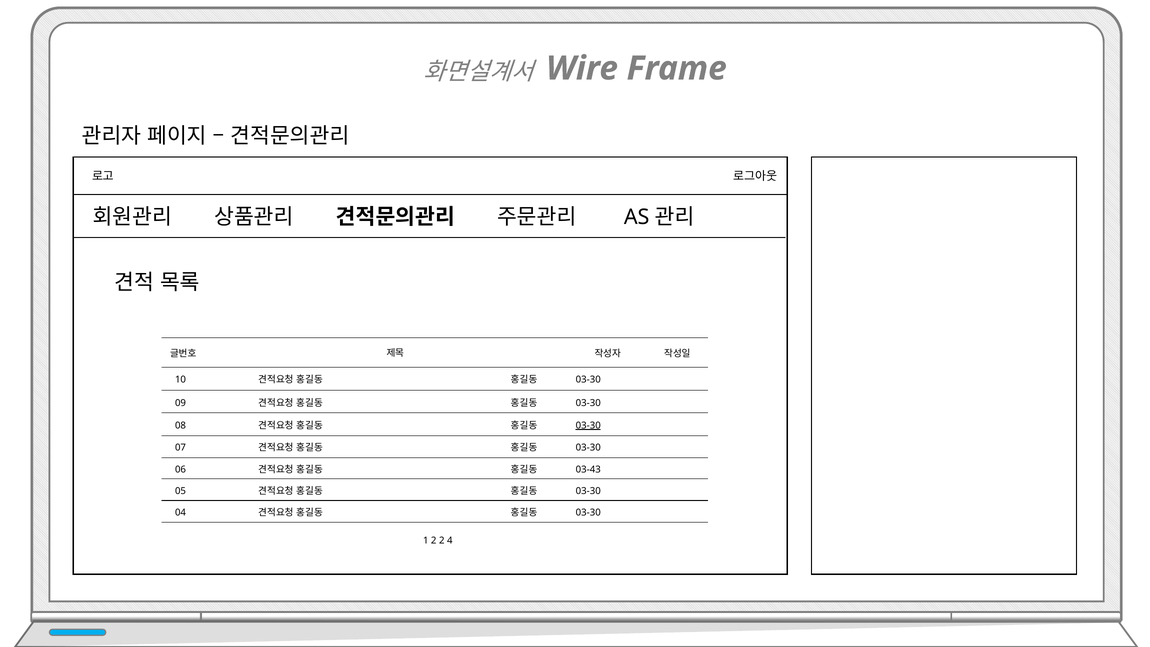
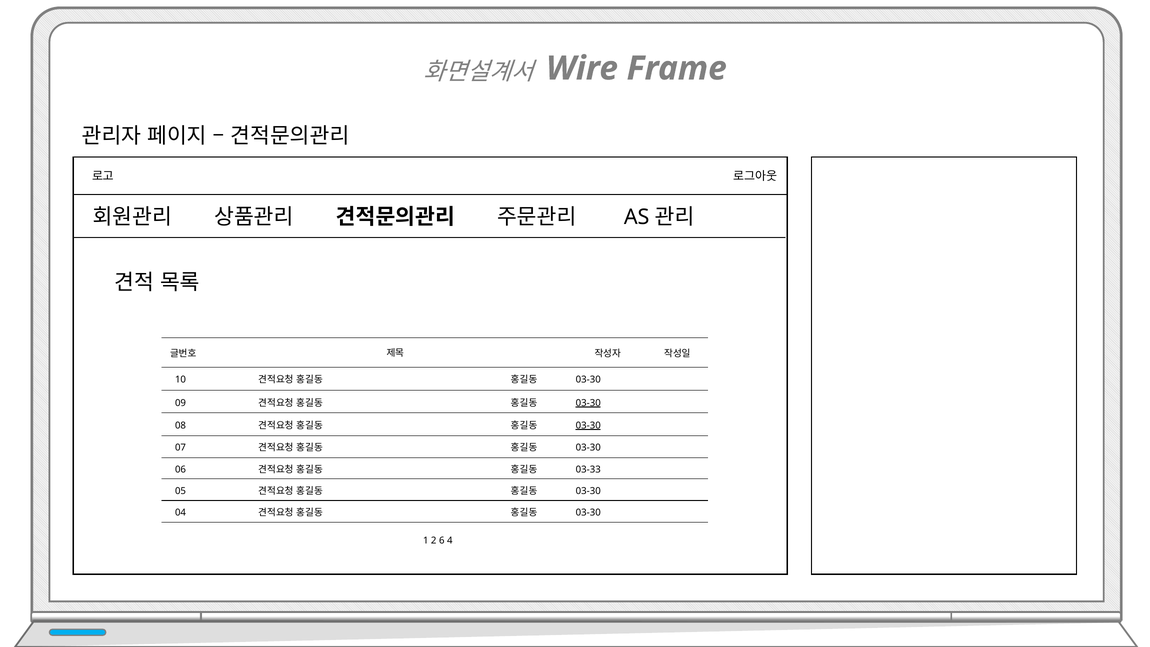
03-30 underline: none -> present (588, 403)
03-43: 03-43 -> 03-33 (588, 469)
2 2: 2 -> 6 (442, 540)
